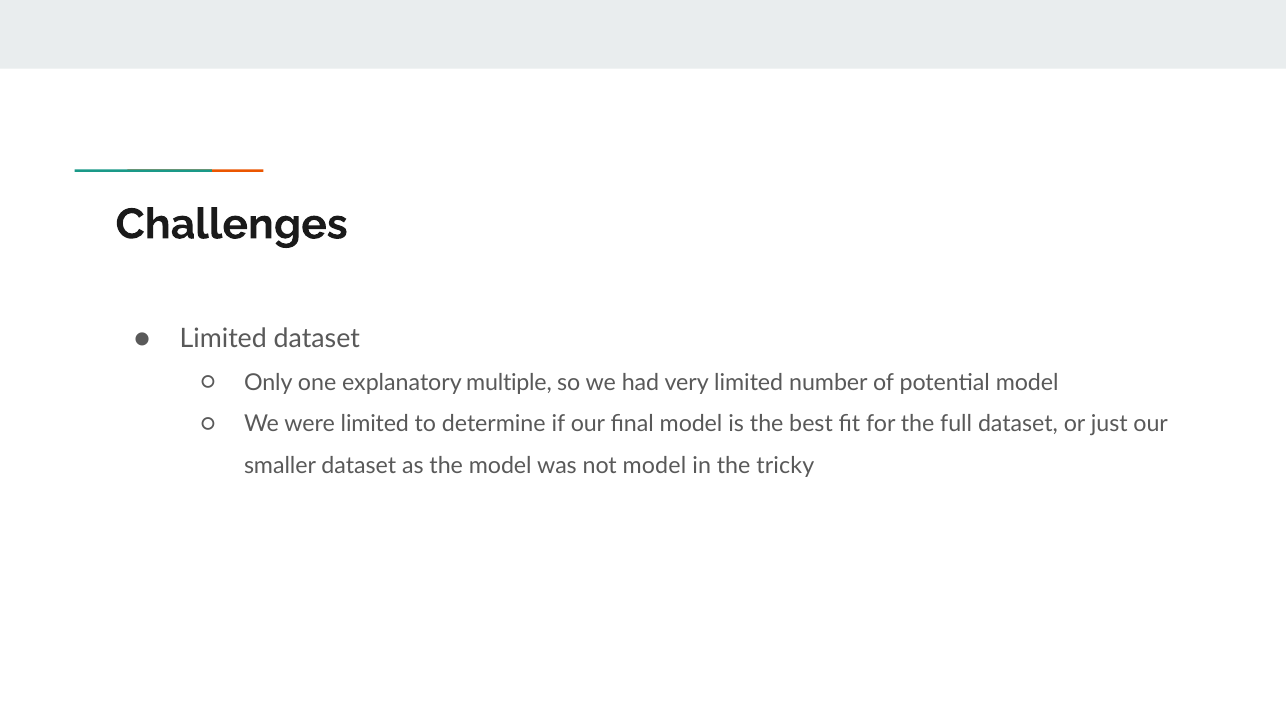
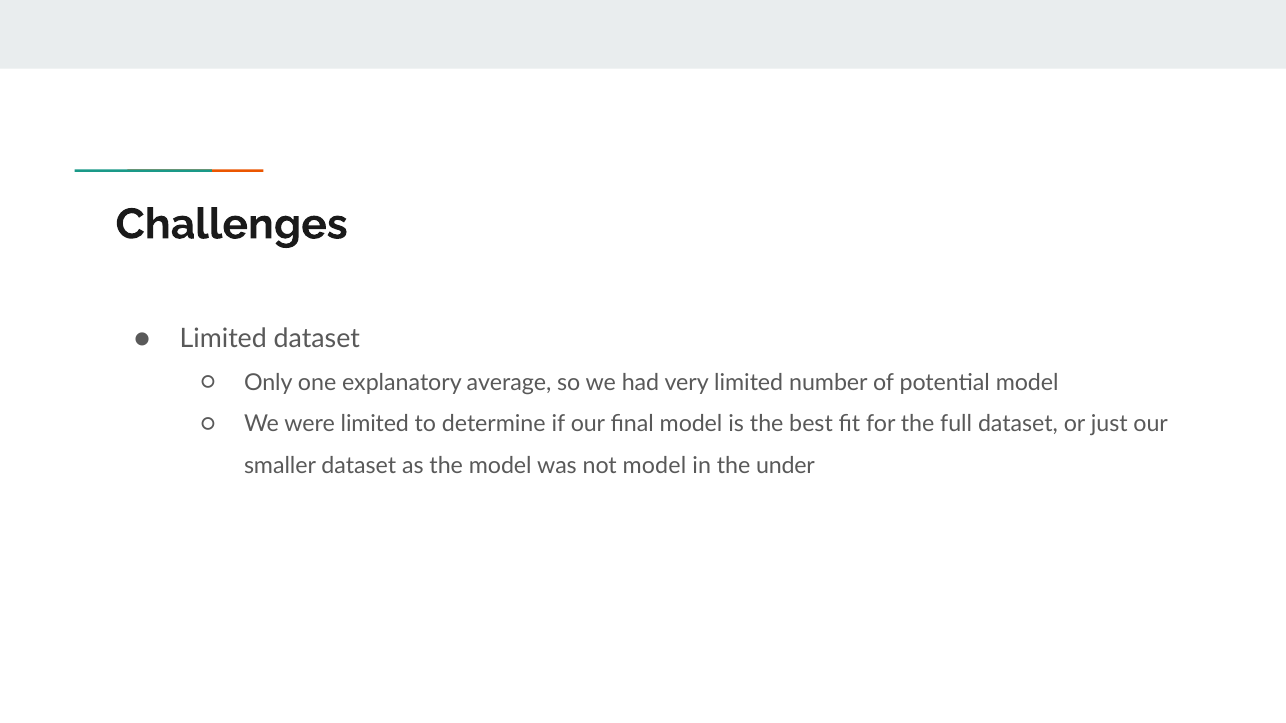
multiple: multiple -> average (509, 383)
tricky: tricky -> under (786, 466)
